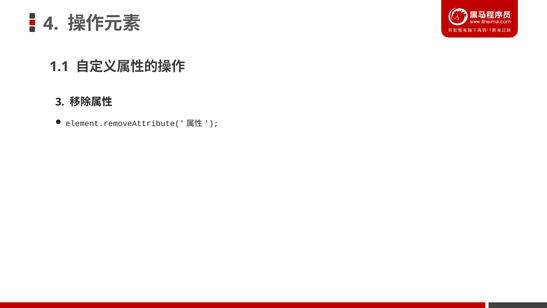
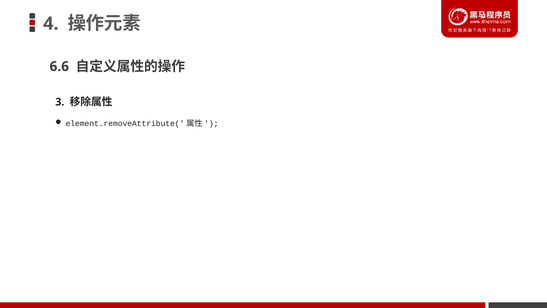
1.1: 1.1 -> 6.6 (59, 66)
